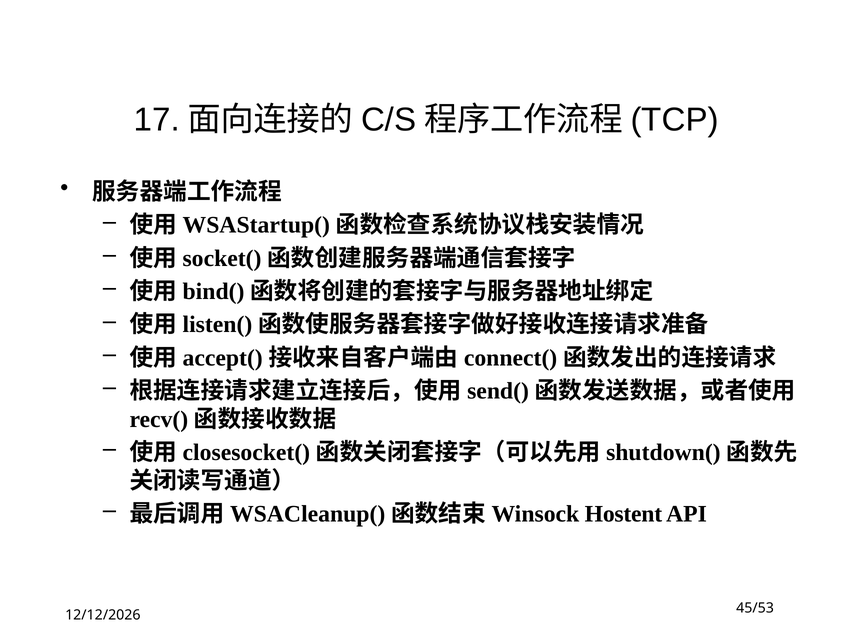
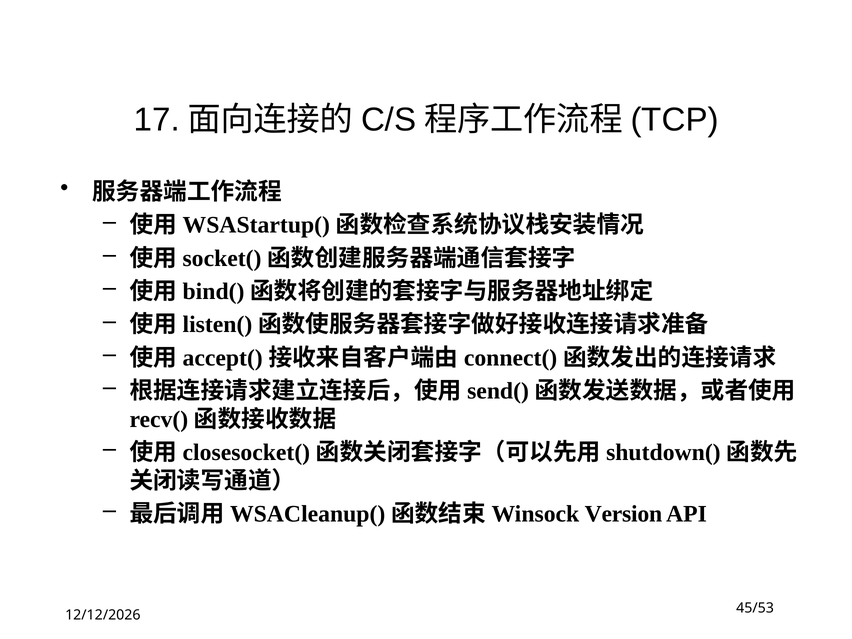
Hostent: Hostent -> Version (623, 514)
